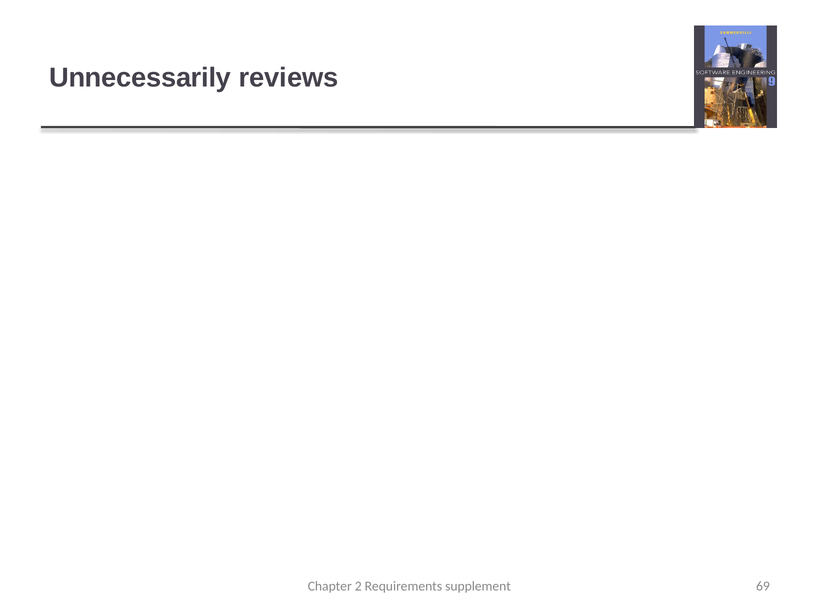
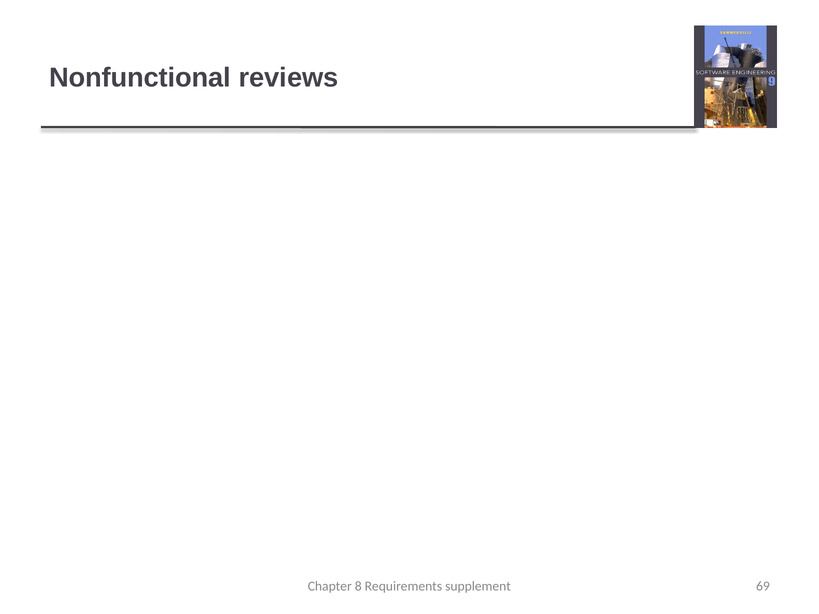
Unnecessarily: Unnecessarily -> Nonfunctional (140, 78)
2: 2 -> 8 (358, 587)
